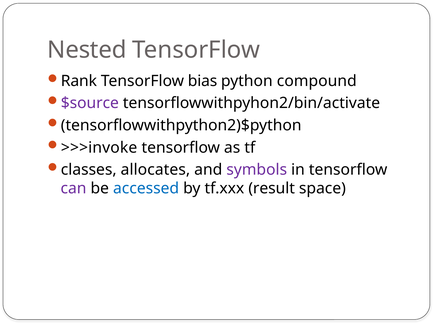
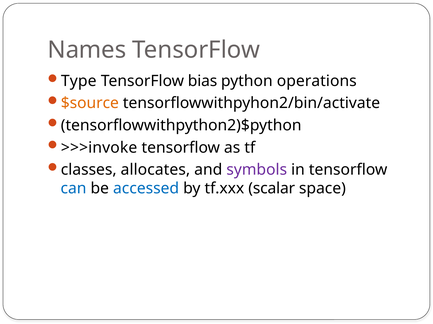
Nested: Nested -> Names (87, 50)
Rank: Rank -> Type (79, 81)
compound: compound -> operations (317, 81)
$source colour: purple -> orange (90, 103)
can colour: purple -> blue (74, 189)
result: result -> scalar (272, 189)
